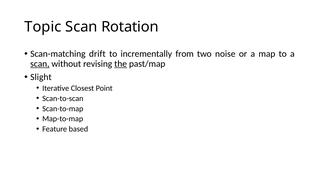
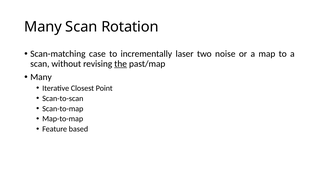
Topic: Topic -> Many (43, 27)
drift: drift -> case (97, 54)
from: from -> laser (185, 54)
scan underline: present -> none (40, 64)
Slight: Slight -> Many (41, 77)
